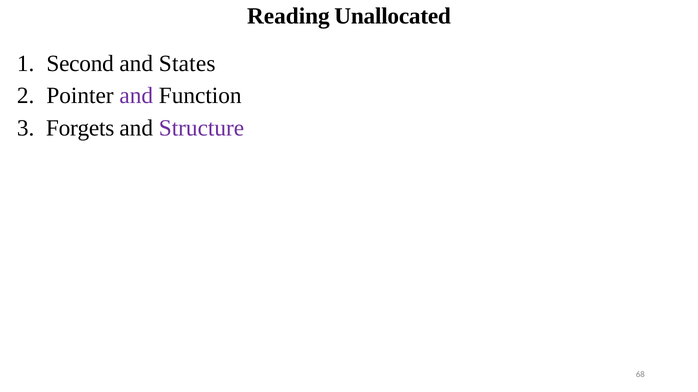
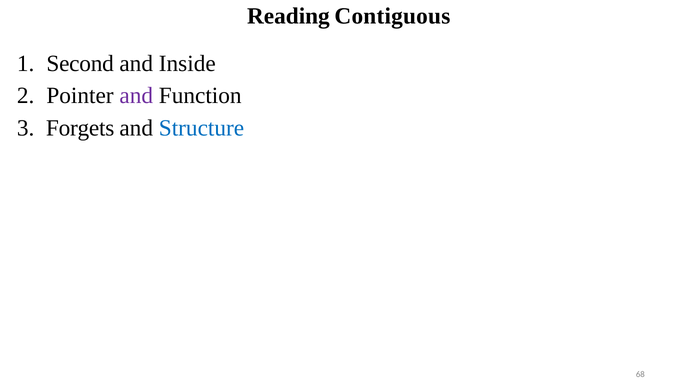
Unallocated: Unallocated -> Contiguous (392, 16)
States: States -> Inside (187, 63)
Structure colour: purple -> blue (201, 128)
